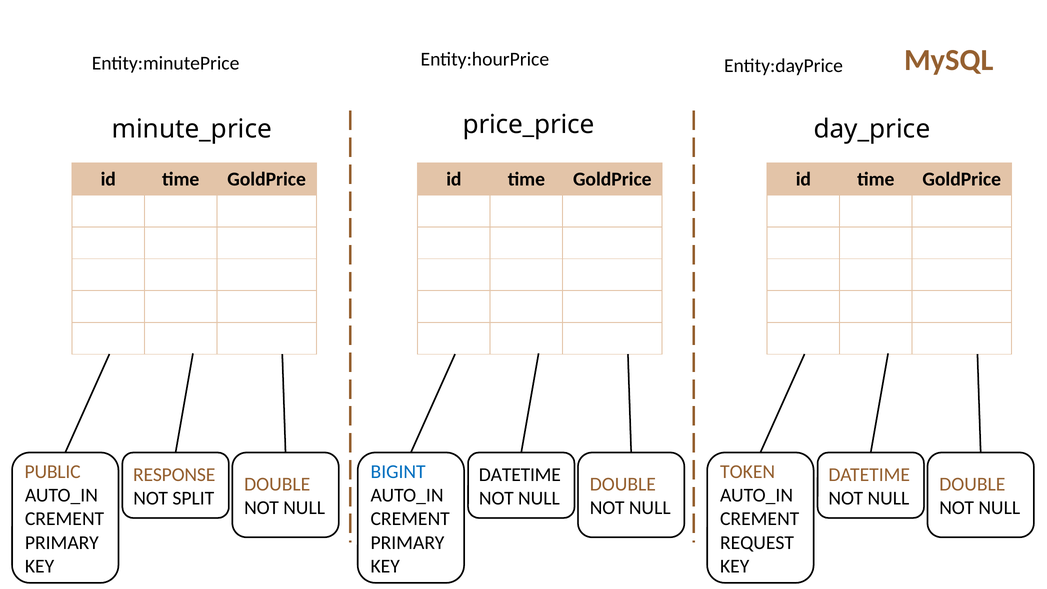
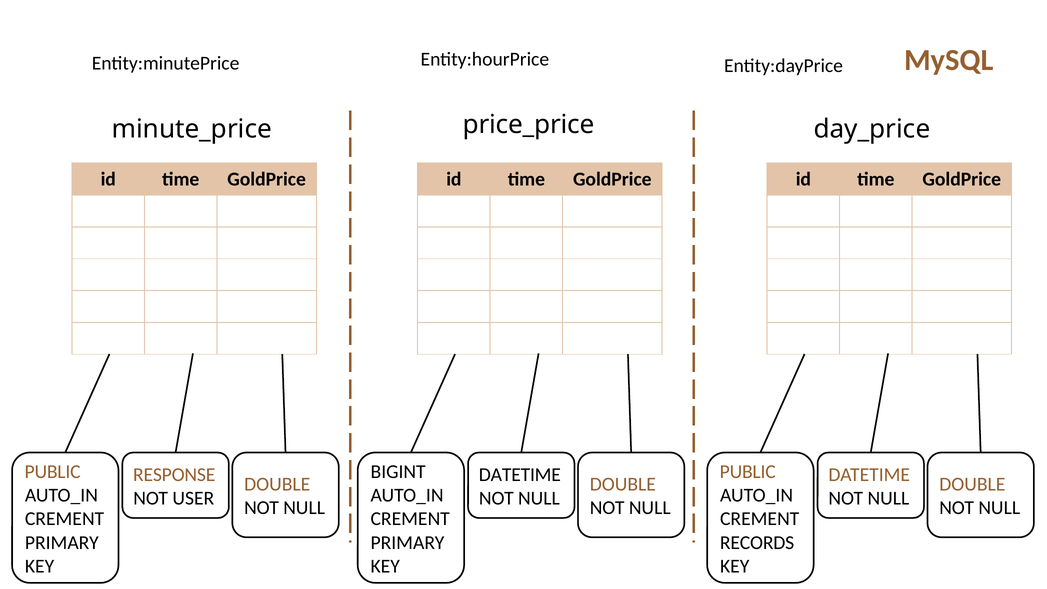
BIGINT colour: blue -> black (398, 472)
TOKEN: TOKEN -> PUBLIC (748, 472)
SPLIT: SPLIT -> USER (193, 498)
REQUEST: REQUEST -> RECORDS (757, 543)
